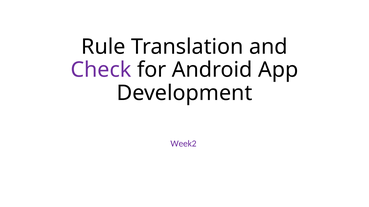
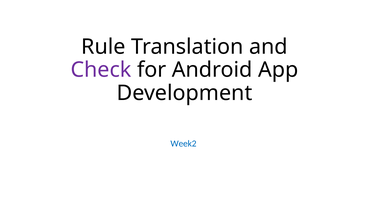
Week2 colour: purple -> blue (183, 144)
